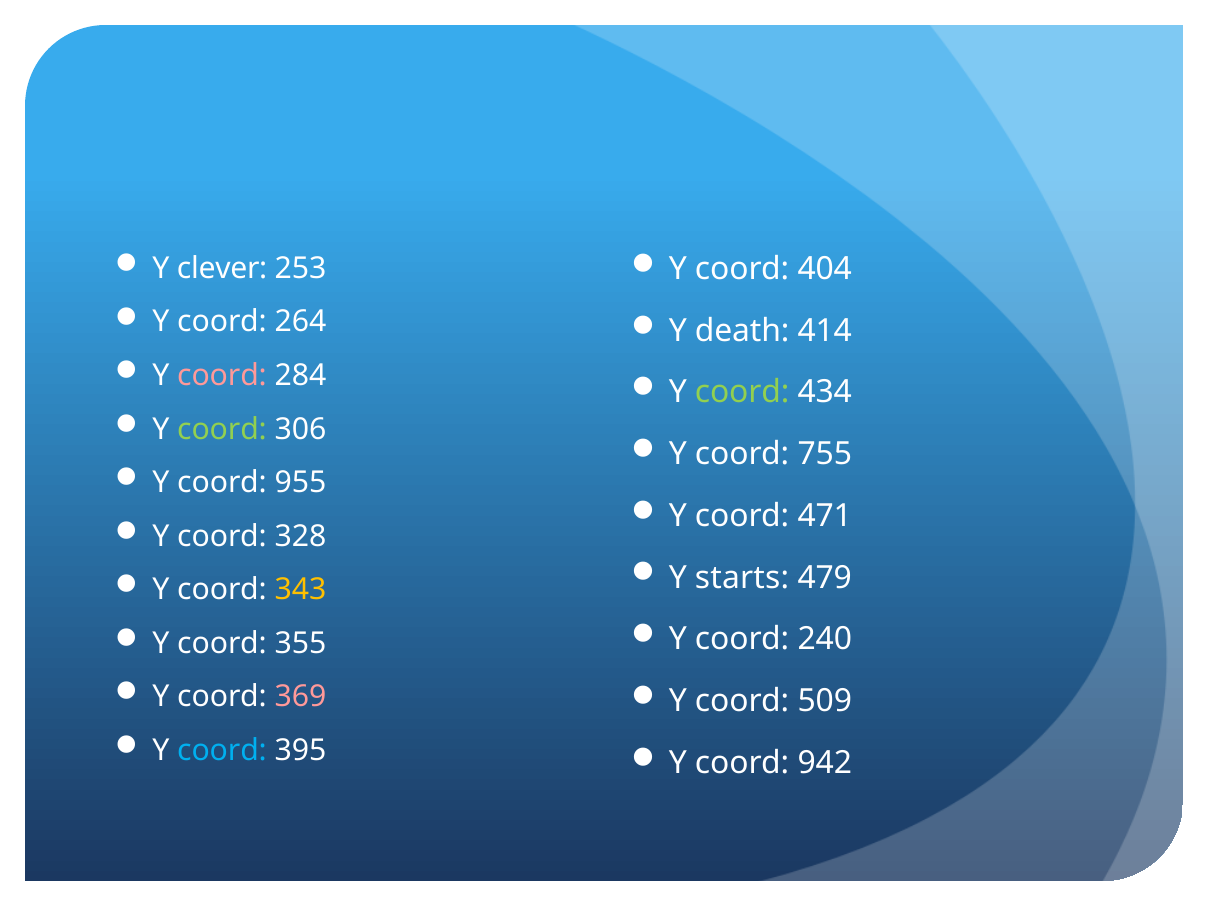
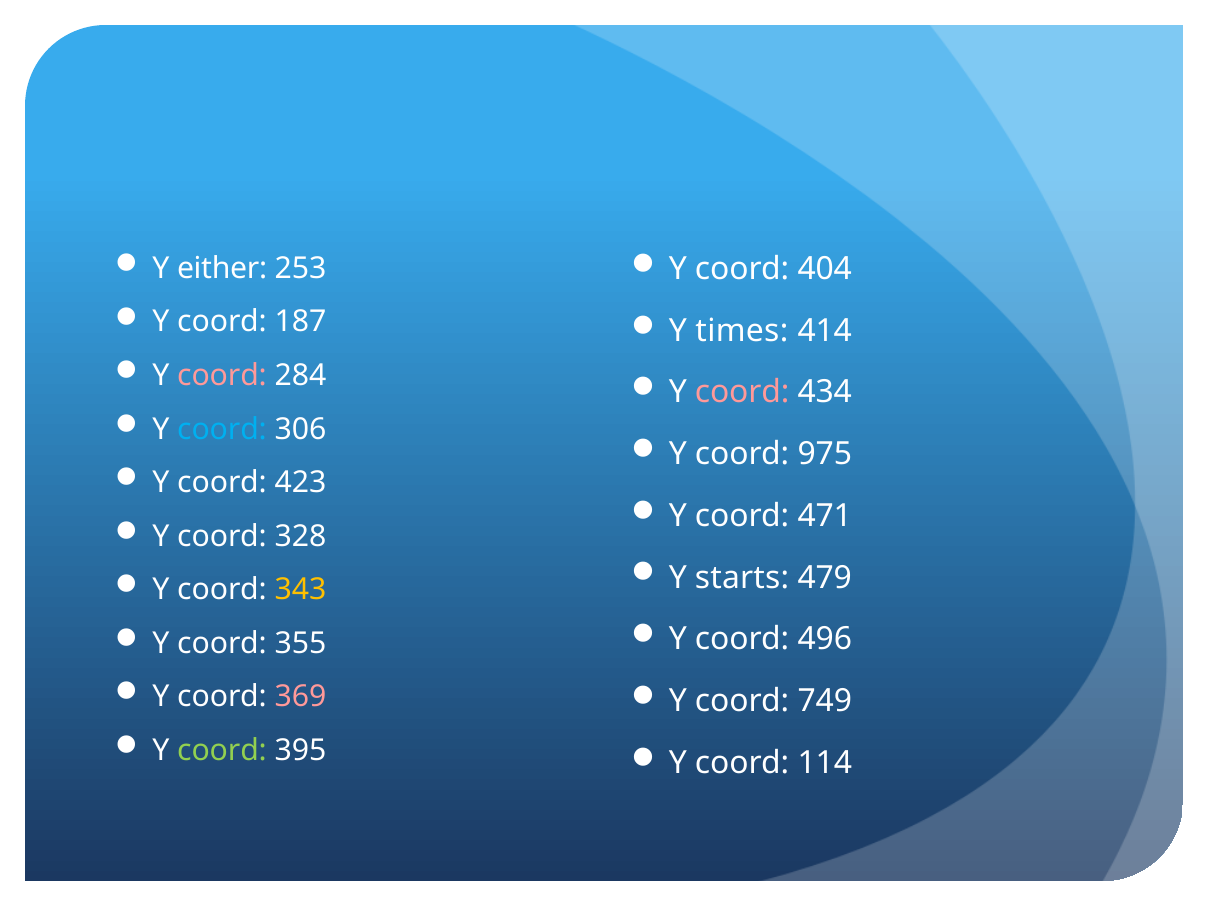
clever: clever -> either (222, 268)
264: 264 -> 187 (300, 322)
death: death -> times (742, 331)
coord colour: light green -> pink (742, 392)
coord colour: light green -> light blue (222, 429)
755: 755 -> 975 (825, 454)
955: 955 -> 423 (300, 483)
240: 240 -> 496 (825, 639)
509: 509 -> 749 (825, 701)
coord colour: light blue -> light green (222, 750)
942: 942 -> 114 (825, 763)
